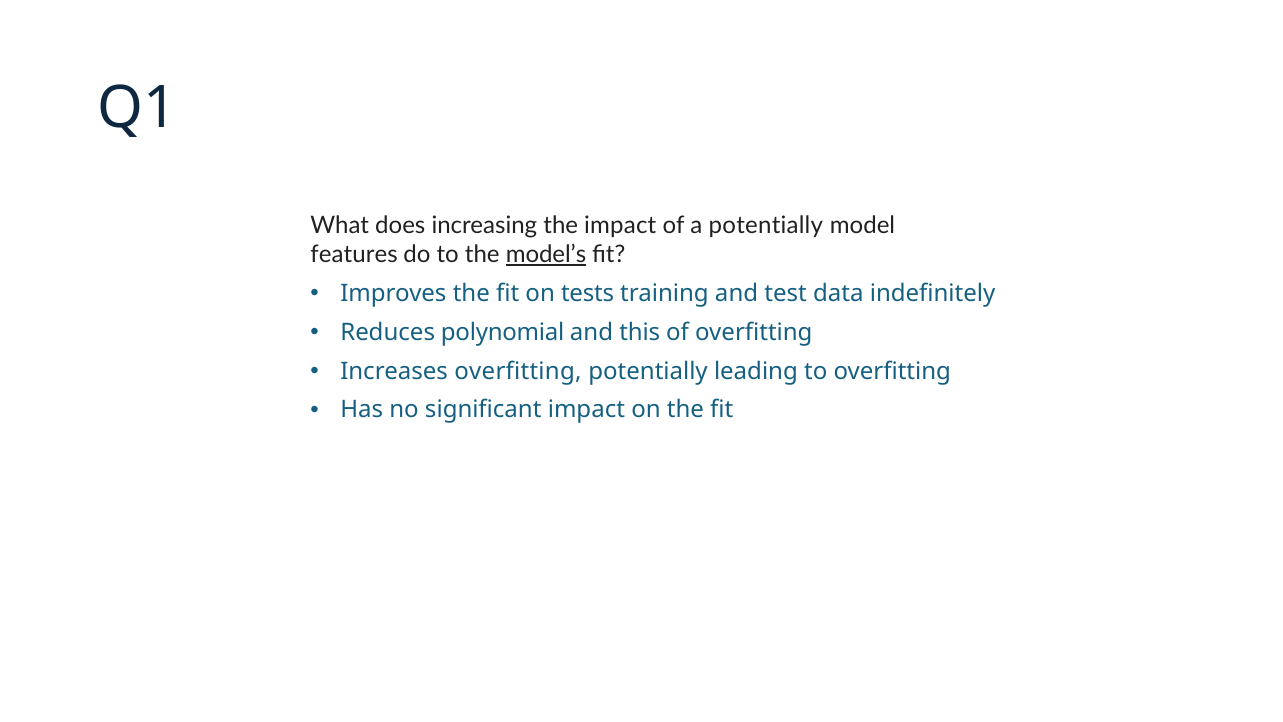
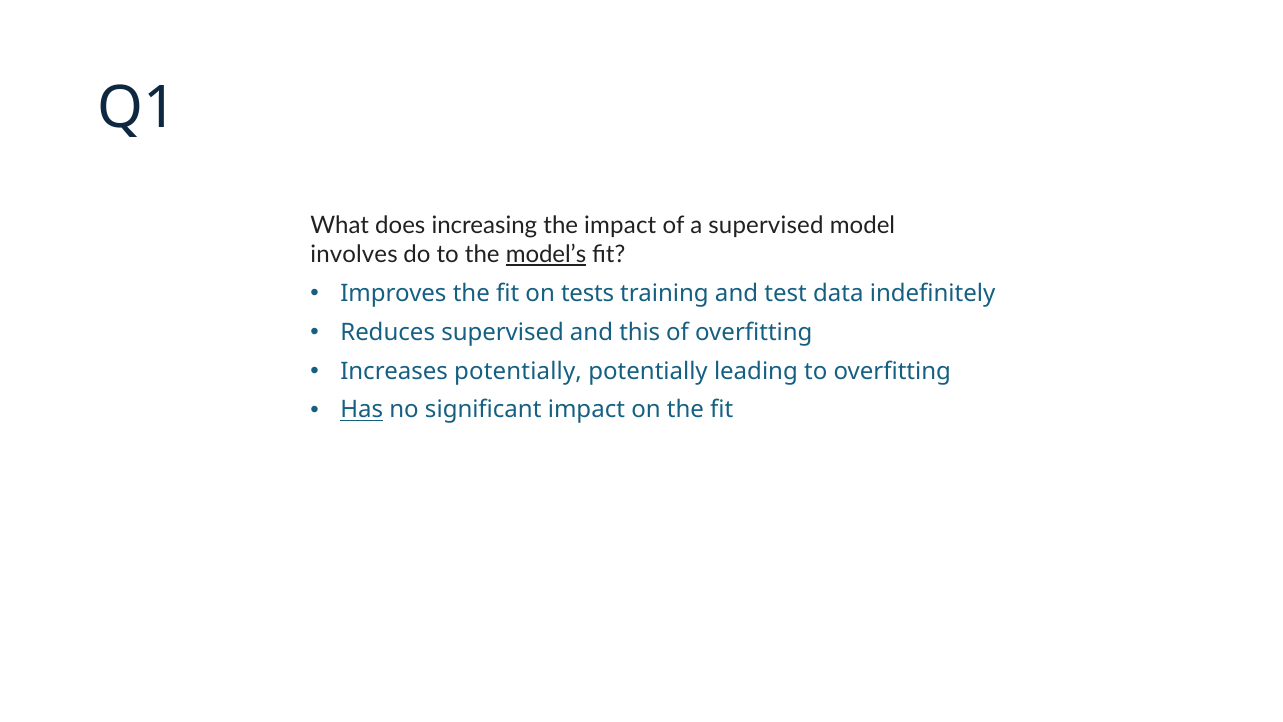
a potentially: potentially -> supervised (766, 226)
features: features -> involves (354, 255)
Reduces polynomial: polynomial -> supervised (503, 332)
Increases overfitting: overfitting -> potentially (518, 371)
Has underline: none -> present (362, 410)
